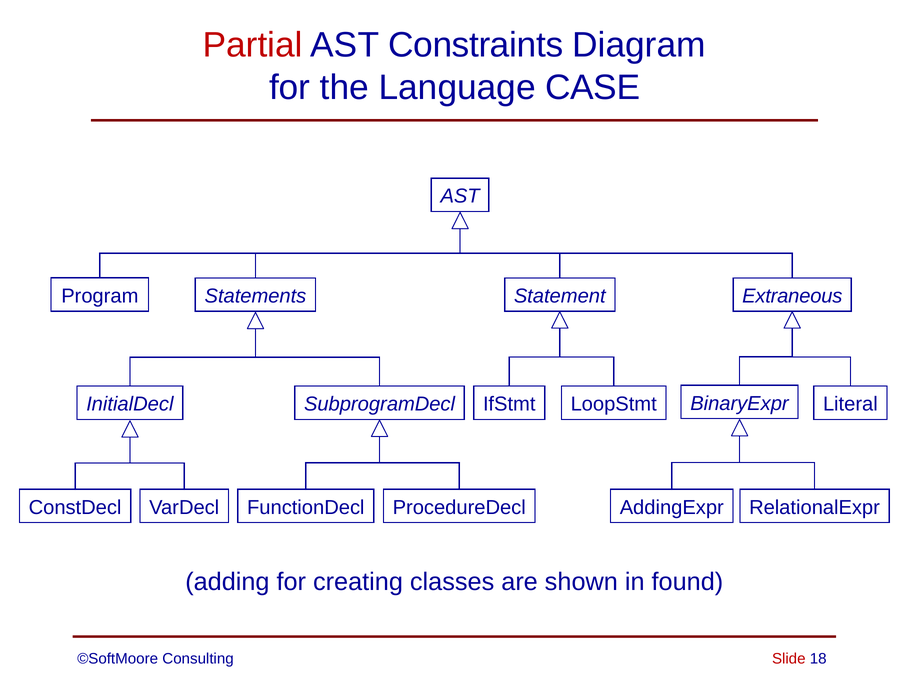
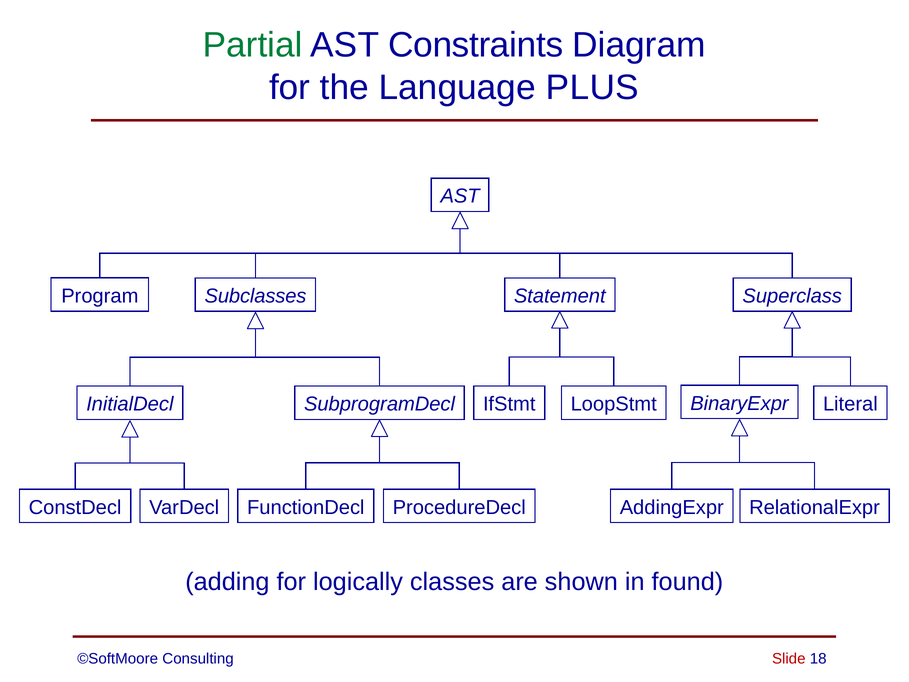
Partial colour: red -> green (253, 45)
CASE: CASE -> PLUS (592, 87)
Statements: Statements -> Subclasses (256, 296)
Extraneous: Extraneous -> Superclass (792, 296)
creating: creating -> logically (358, 582)
